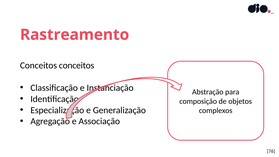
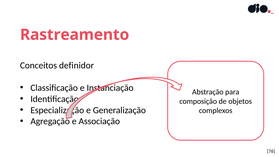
Conceitos conceitos: conceitos -> definidor (77, 65)
